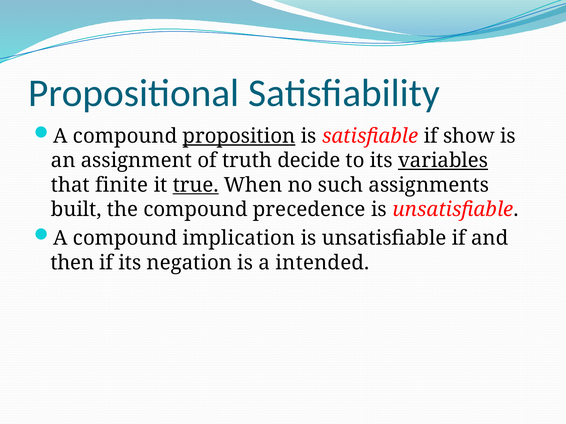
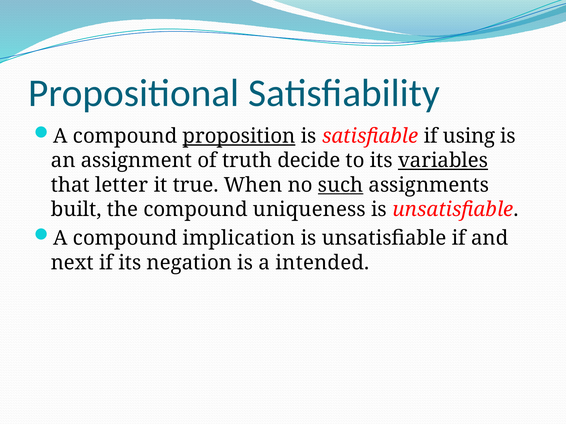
show: show -> using (469, 136)
finite: finite -> letter (122, 185)
true underline: present -> none (196, 185)
such underline: none -> present (341, 185)
precedence: precedence -> uniqueness (309, 210)
then: then -> next (72, 263)
